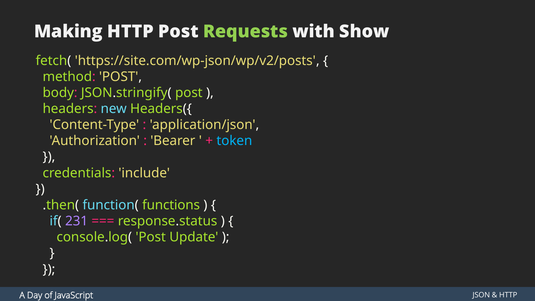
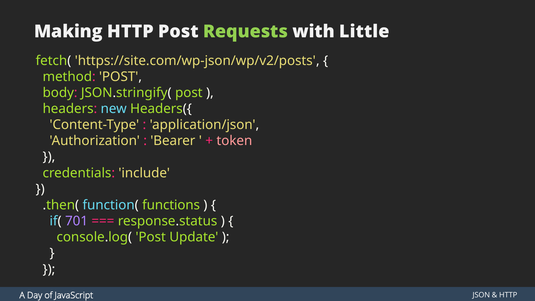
Show: Show -> Little (364, 31)
token colour: light blue -> pink (234, 141)
231: 231 -> 701 (77, 221)
